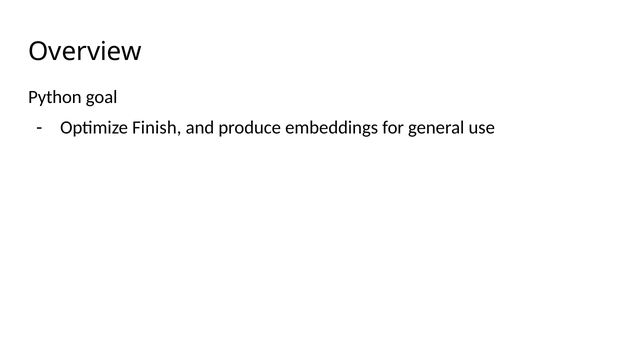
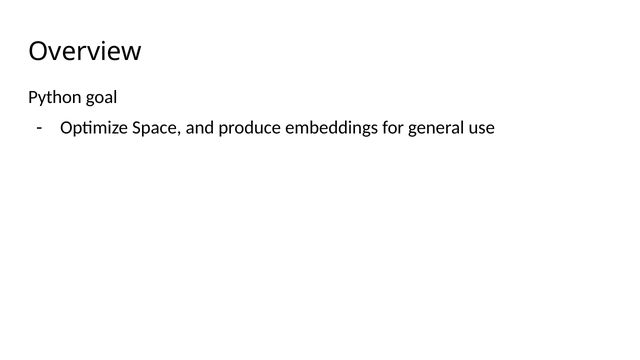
Finish: Finish -> Space (157, 128)
